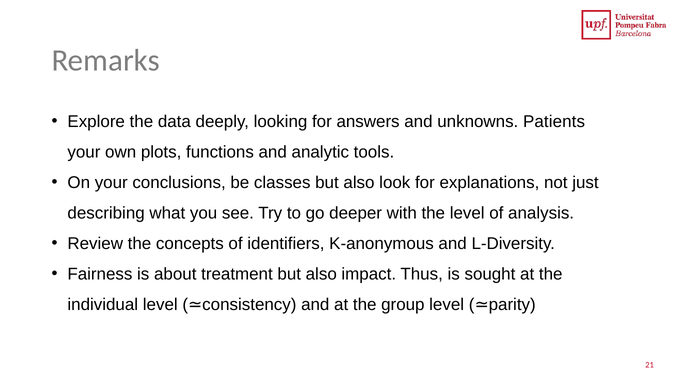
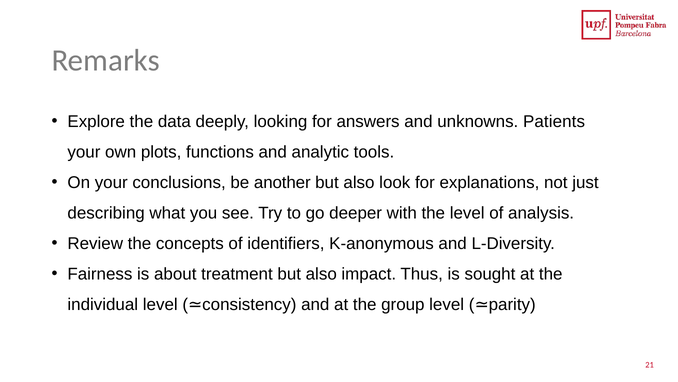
classes: classes -> another (282, 182)
